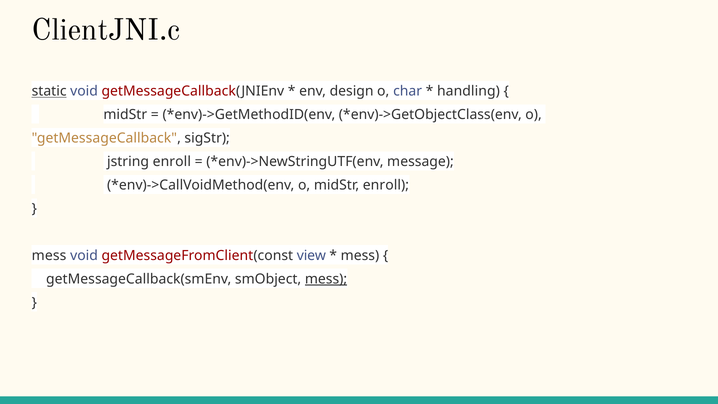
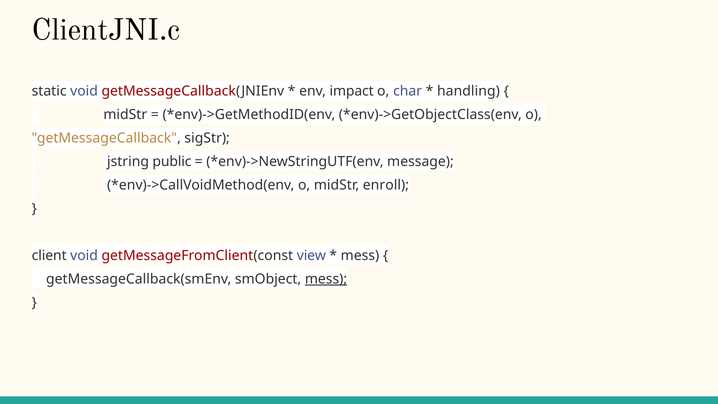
static underline: present -> none (49, 91)
design: design -> impact (352, 91)
jstring enroll: enroll -> public (172, 162)
mess: mess -> client (49, 256)
